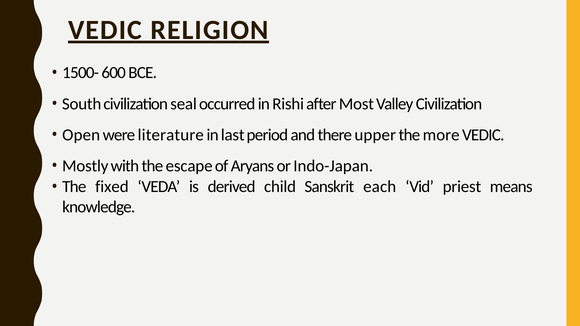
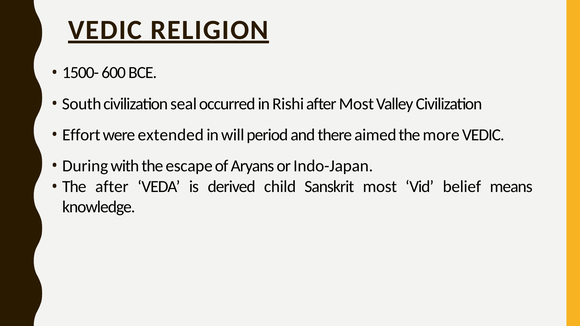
Open: Open -> Effort (81, 135)
literature: literature -> extended (171, 135)
last: last -> will (233, 135)
upper: upper -> aimed (375, 135)
Mostly: Mostly -> During (85, 166)
The fixed: fixed -> after (112, 187)
Sanskrit each: each -> most (380, 187)
priest: priest -> belief (462, 187)
